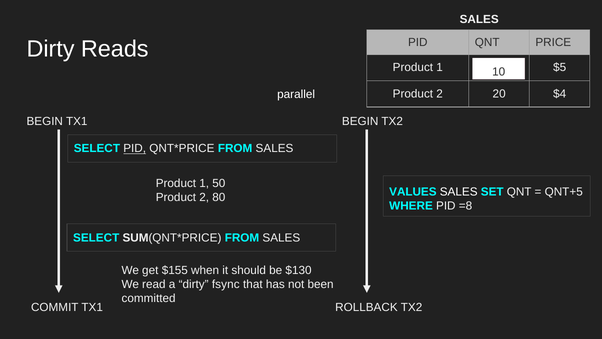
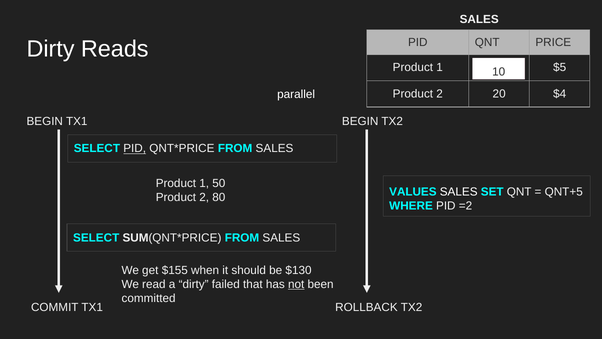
=8: =8 -> =2 (466, 206)
fsync: fsync -> failed (226, 284)
not underline: none -> present (296, 284)
